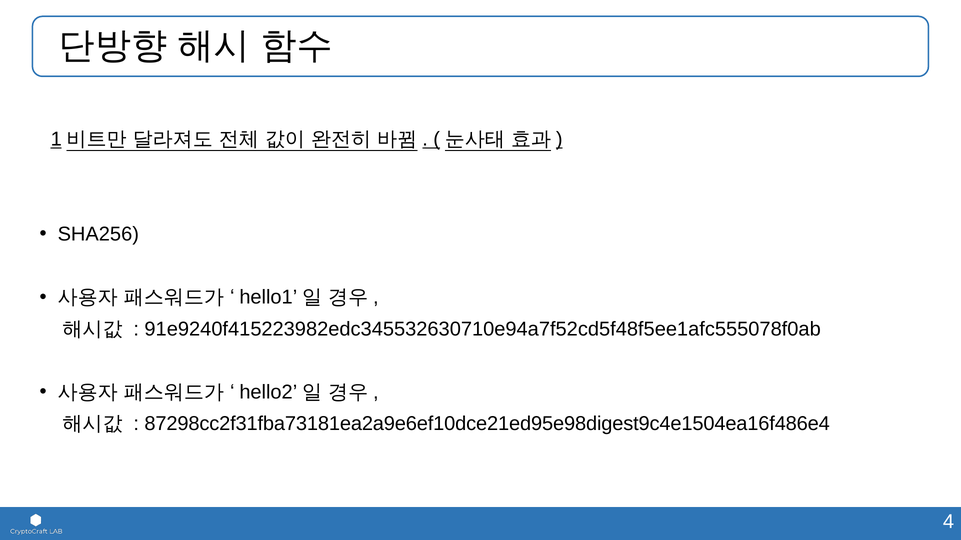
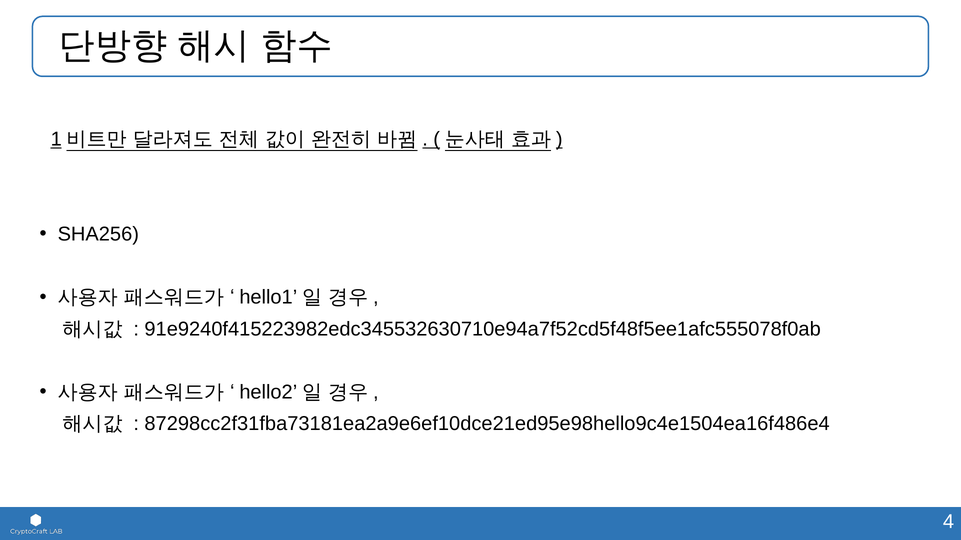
87298cc2f31fba73181ea2a9e6ef10dce21ed95e98digest9c4e1504ea16f486e4: 87298cc2f31fba73181ea2a9e6ef10dce21ed95e98digest9c4e1504ea16f486e4 -> 87298cc2f31fba73181ea2a9e6ef10dce21ed95e98hello9c4e1504ea16f486e4 (487, 424)
